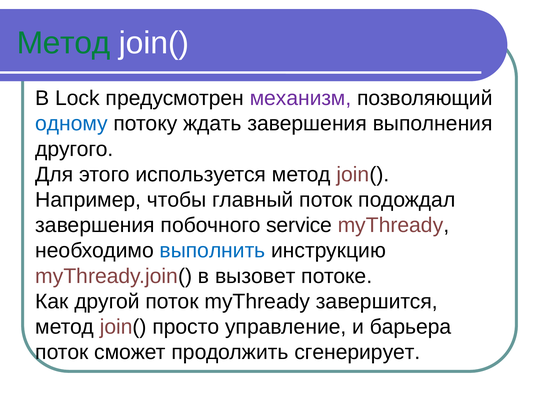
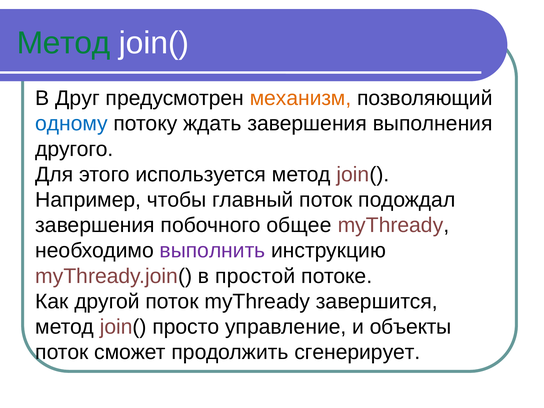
Lock: Lock -> Друг (77, 98)
механизм colour: purple -> orange (301, 98)
service: service -> общее (299, 225)
выполнить colour: blue -> purple (212, 251)
вызовет: вызовет -> простой (255, 276)
барьера: барьера -> объекты (411, 327)
